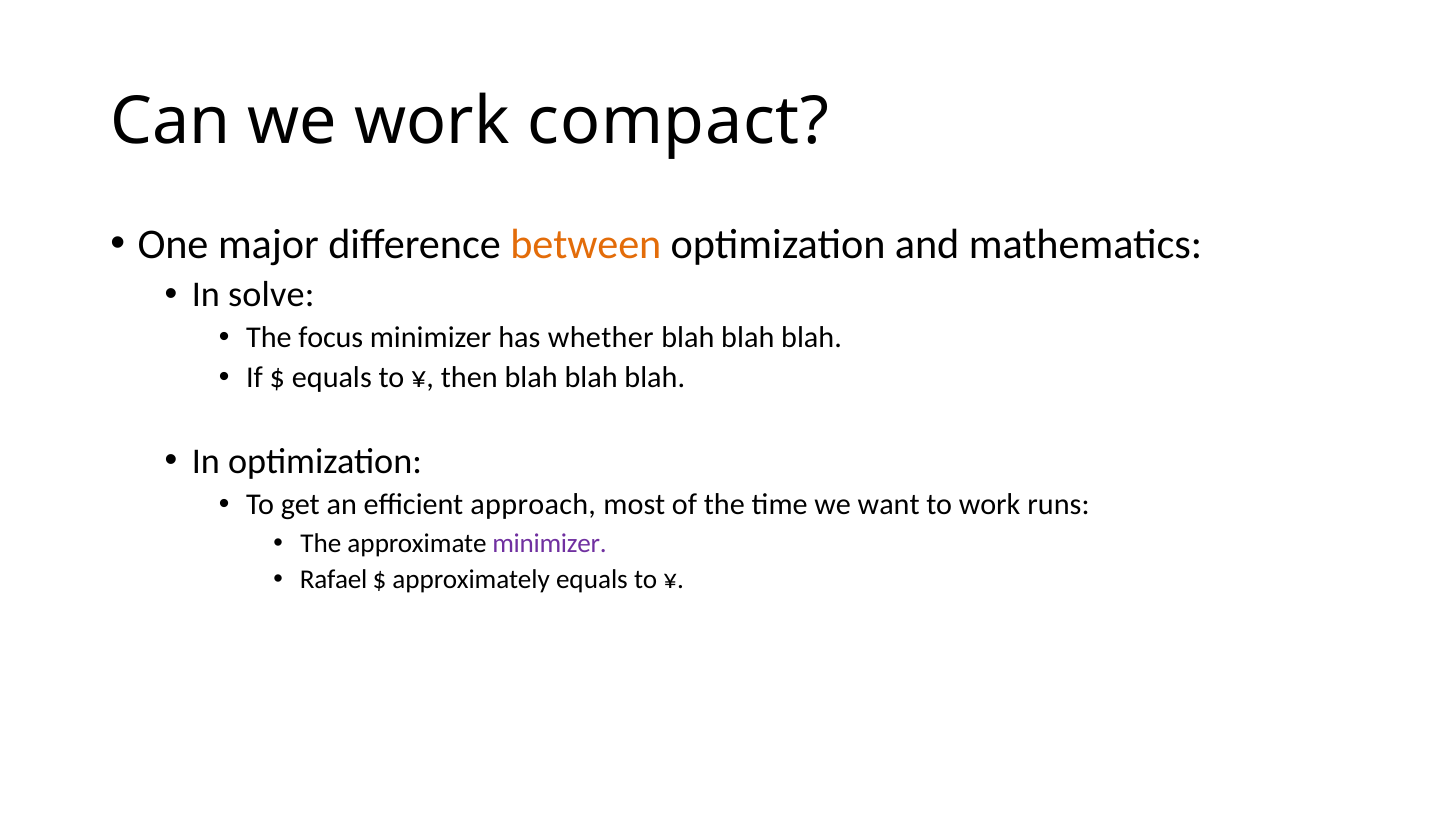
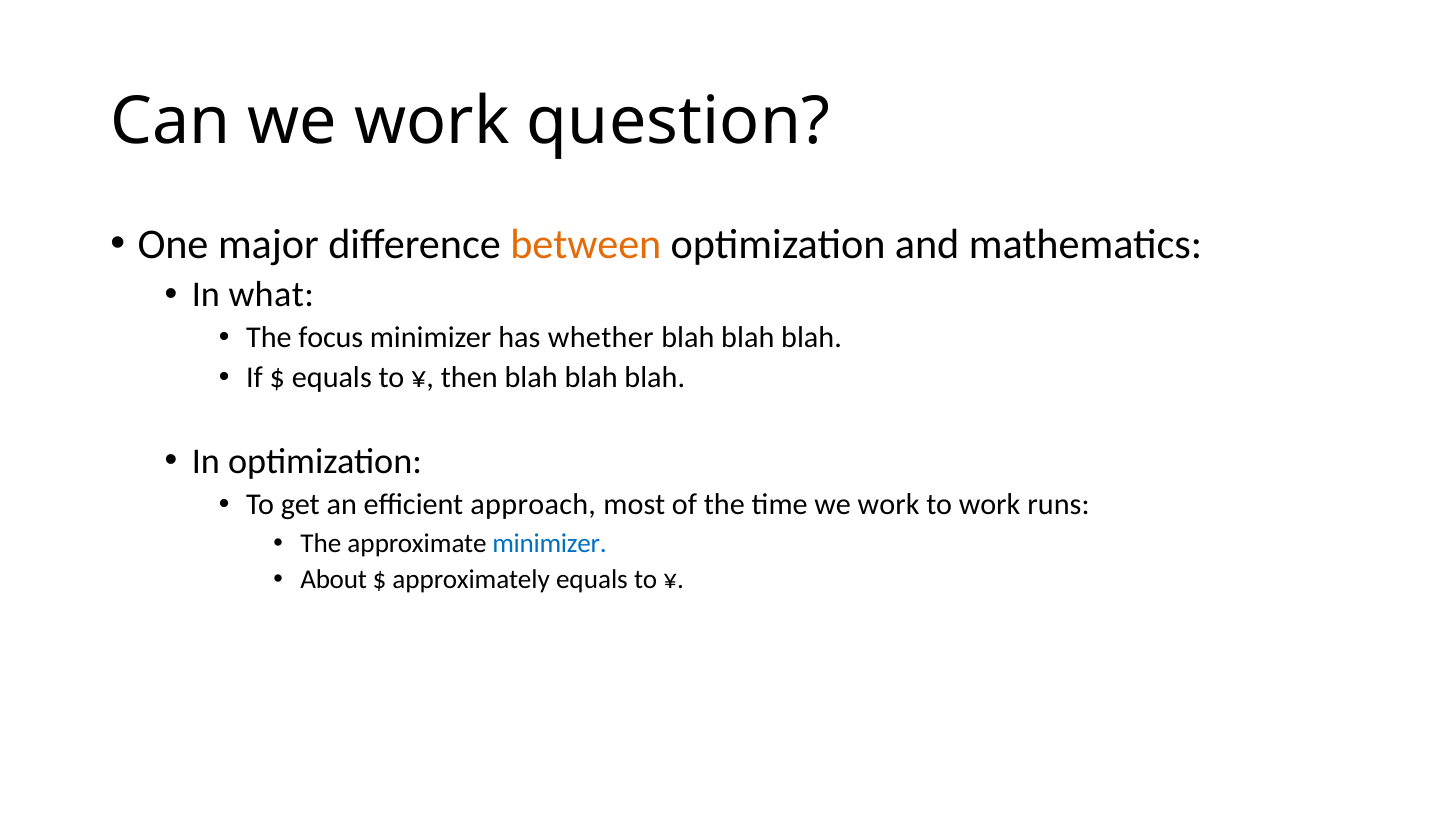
compact: compact -> question (679, 122)
solve: solve -> what (271, 295)
time we want: want -> work (889, 505)
minimizer colour: purple -> blue (549, 544)
Rafael: Rafael -> About (334, 580)
